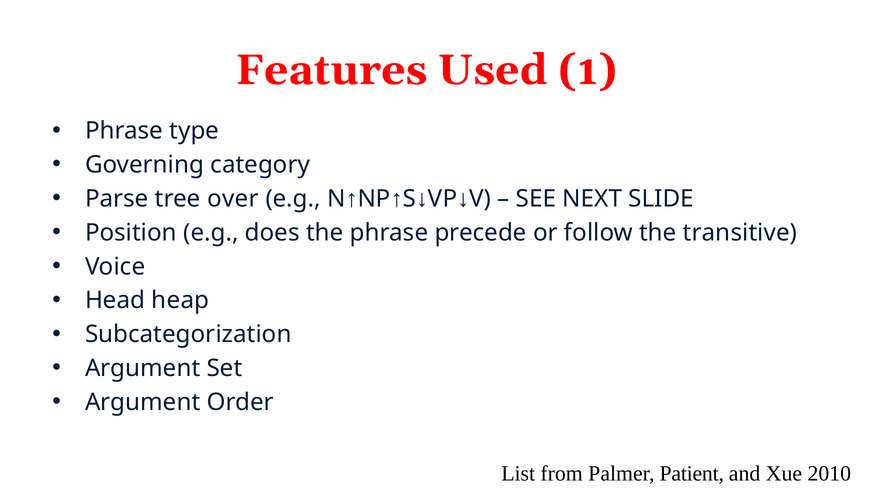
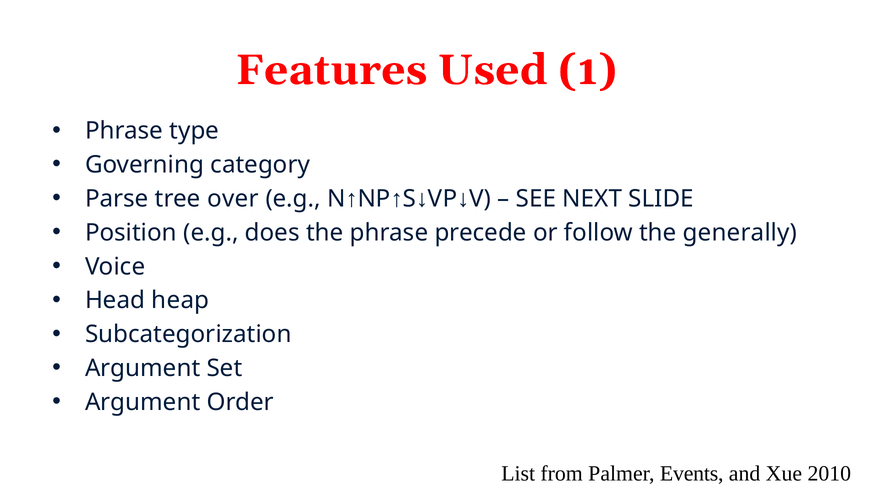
transitive: transitive -> generally (740, 233)
Patient: Patient -> Events (692, 474)
